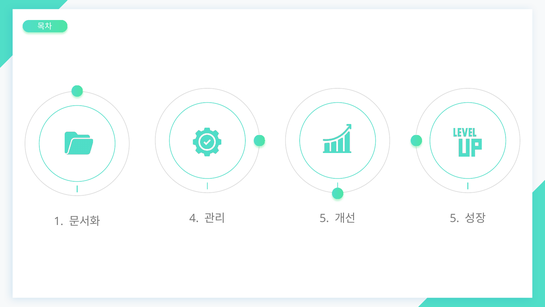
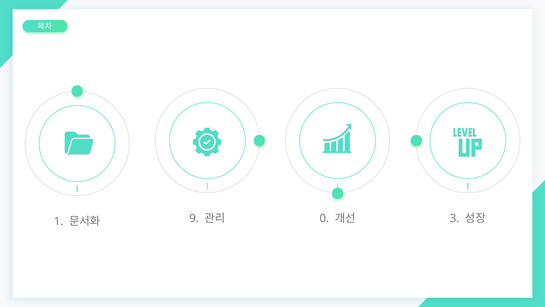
4: 4 -> 9 (194, 218)
5: 5 -> 0 (324, 218)
5: 5 -> 3 (455, 218)
